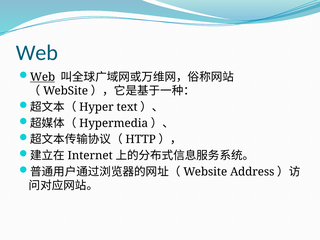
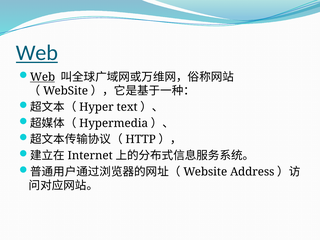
Web underline: none -> present (37, 53)
